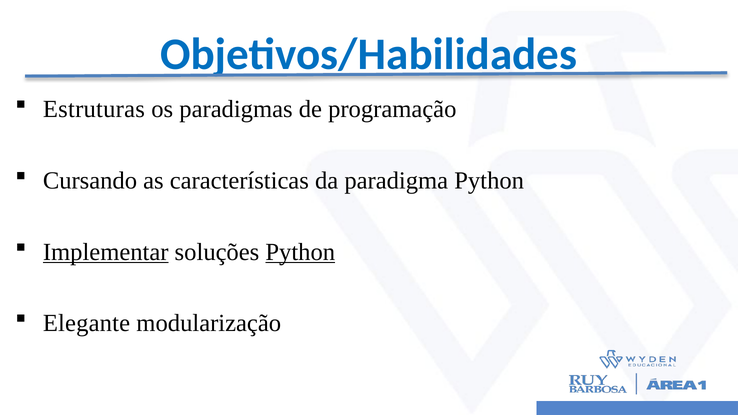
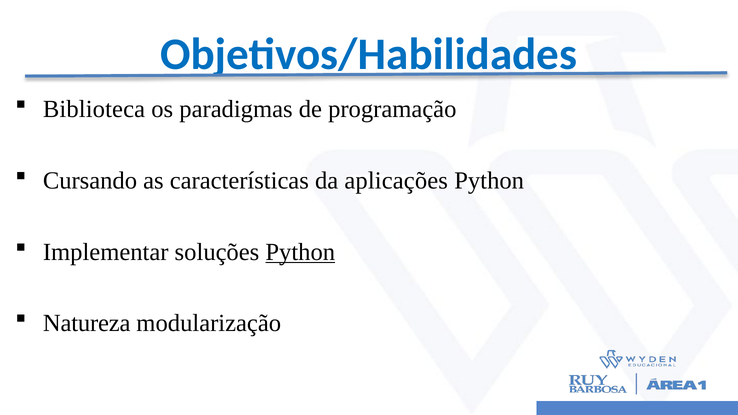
Estruturas: Estruturas -> Biblioteca (94, 109)
paradigma: paradigma -> aplicações (396, 181)
Implementar underline: present -> none (106, 252)
Elegante: Elegante -> Natureza (87, 323)
